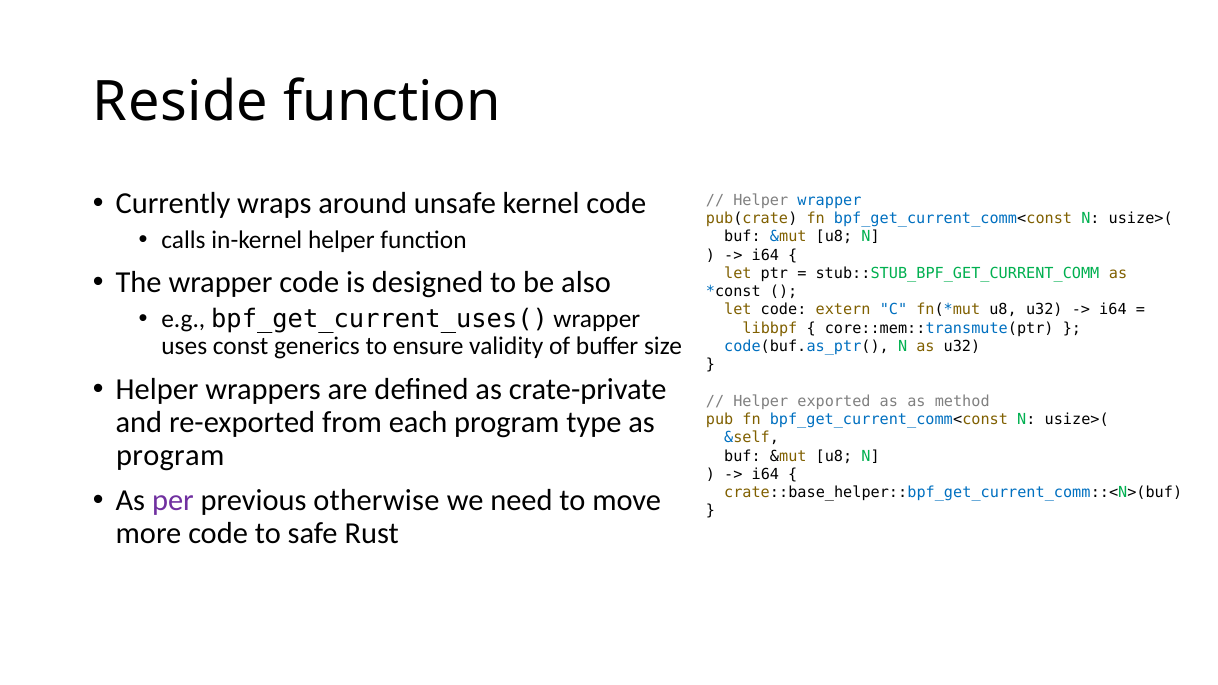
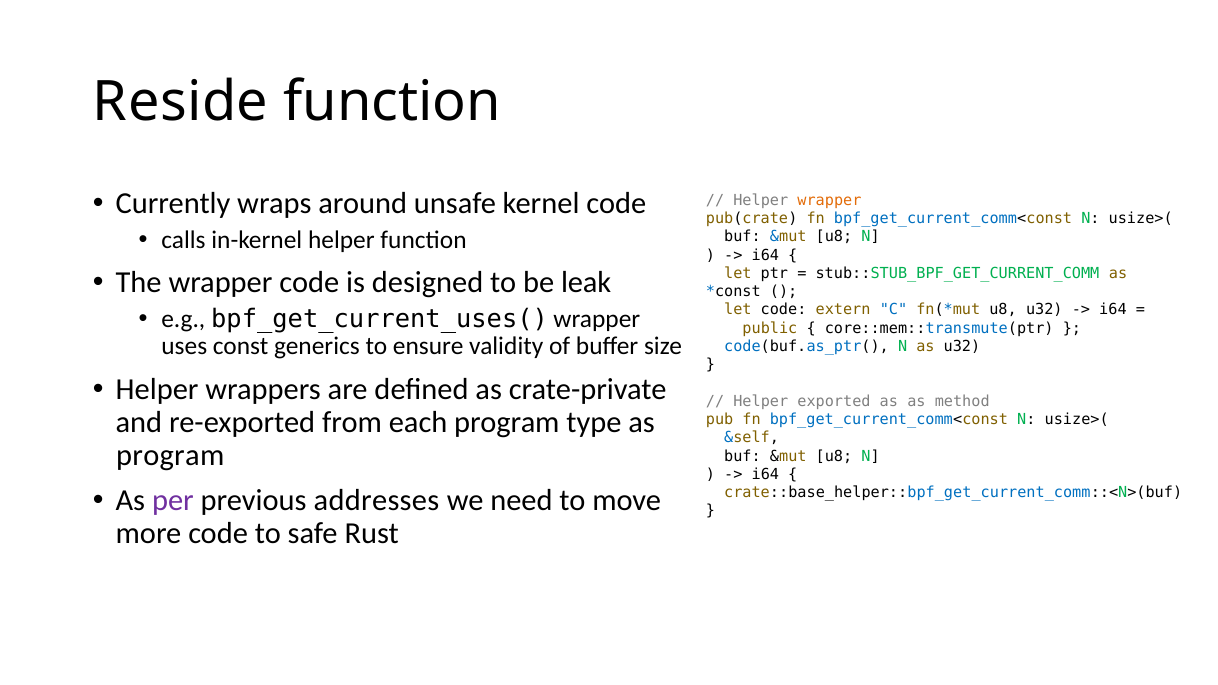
wrapper colour: blue -> orange (829, 200)
also: also -> leak (586, 283)
libbpf: libbpf -> public (770, 328)
otherwise: otherwise -> addresses (376, 501)
